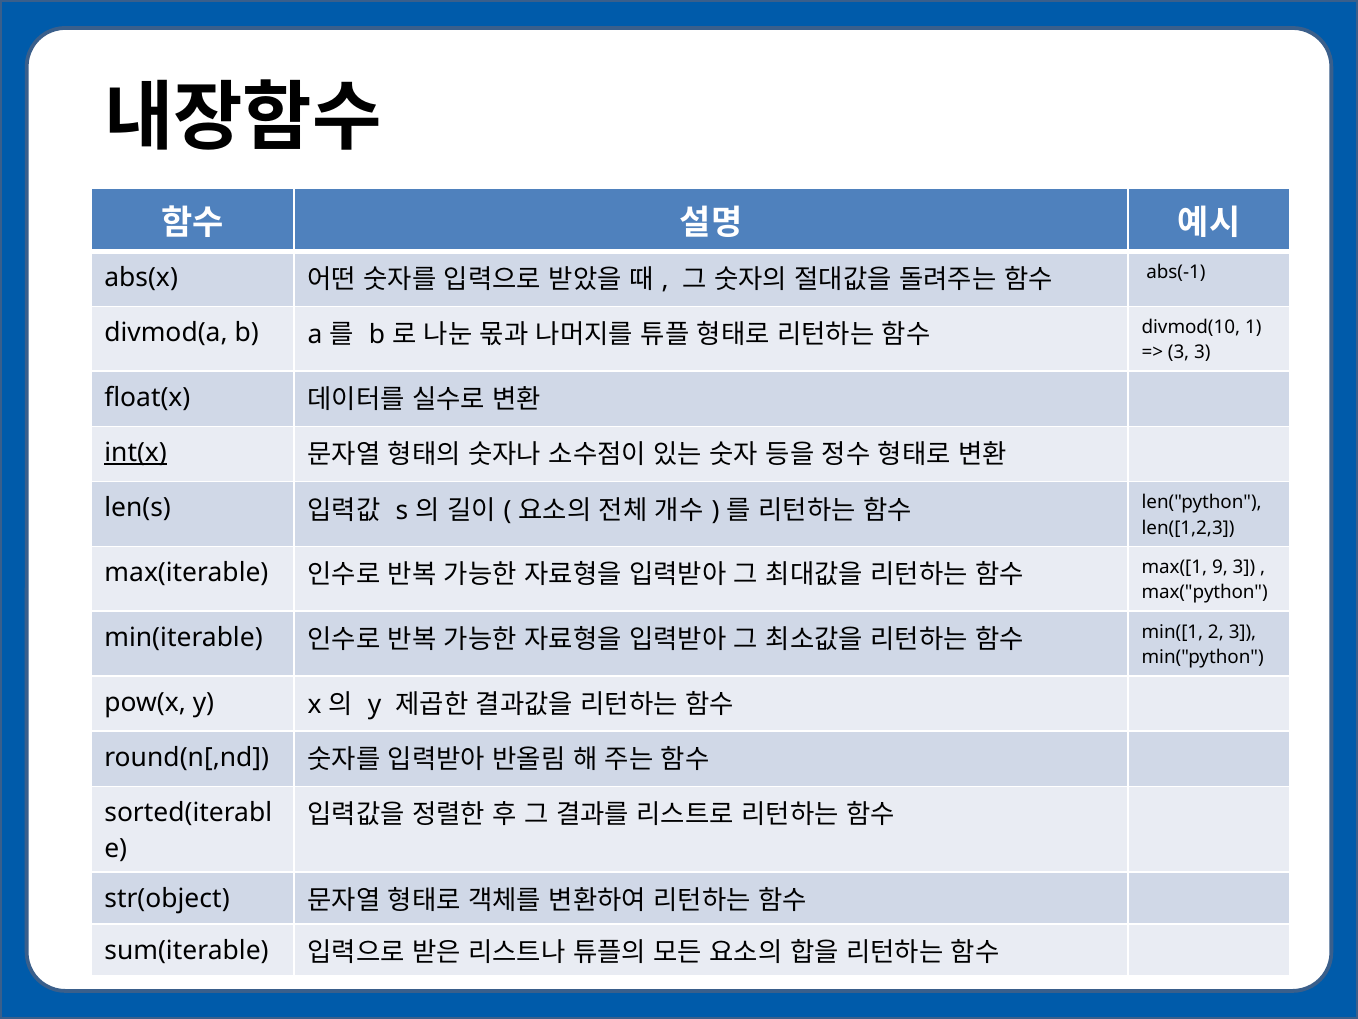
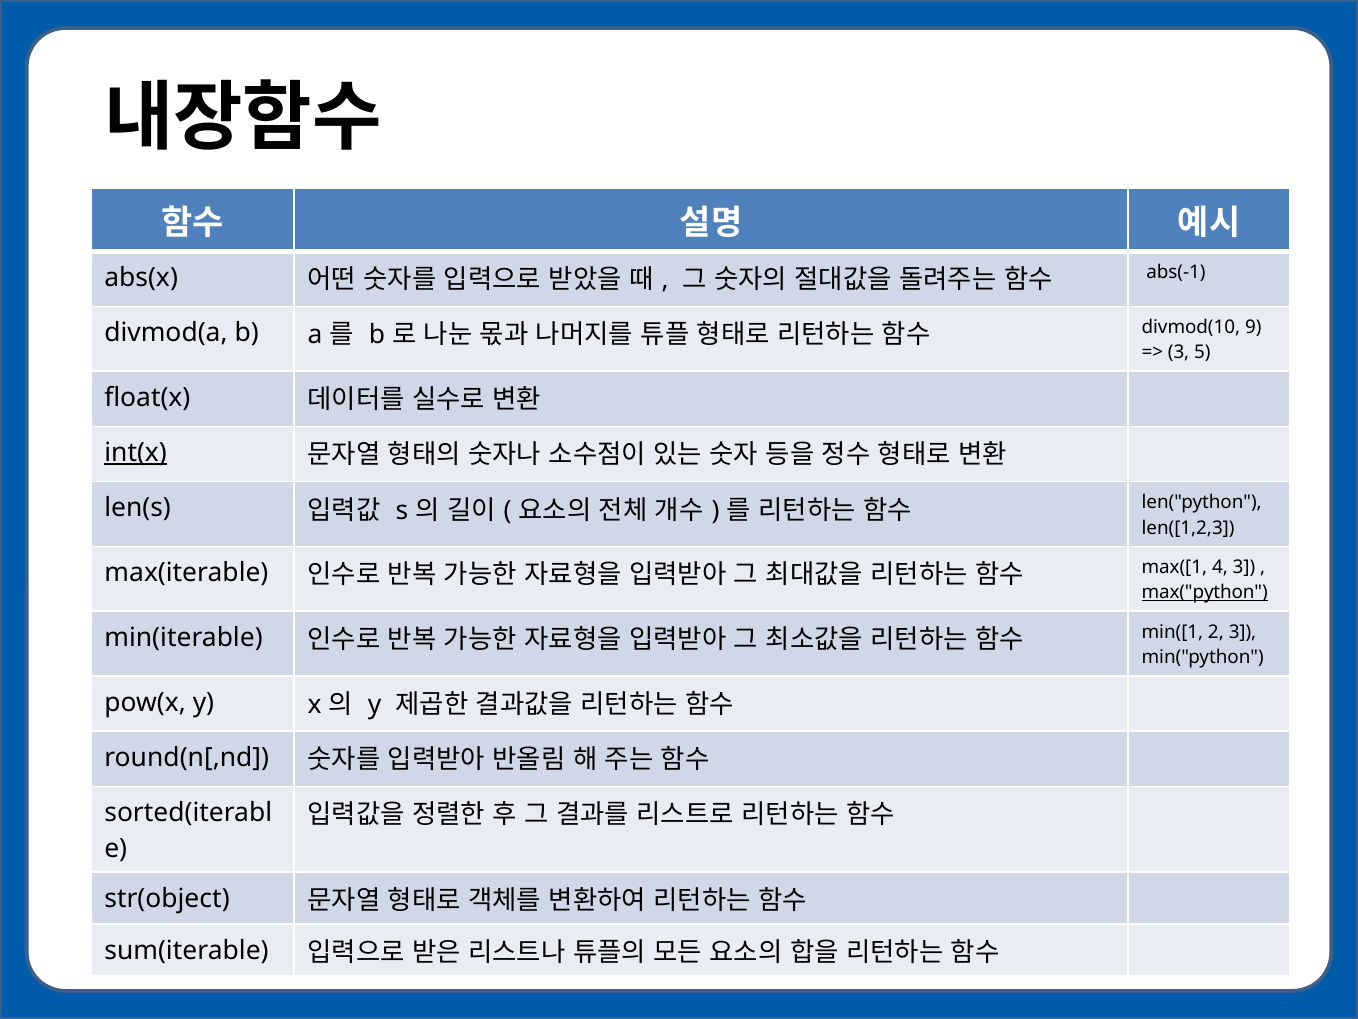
1: 1 -> 9 (1253, 327)
3 3: 3 -> 5 (1202, 353)
9: 9 -> 4 (1220, 567)
max("python underline: none -> present (1205, 592)
